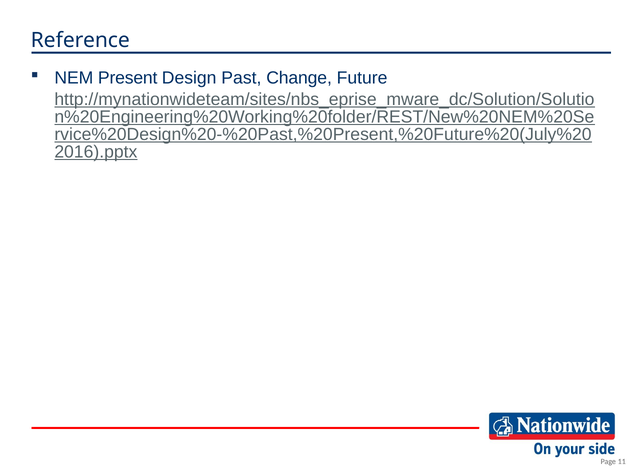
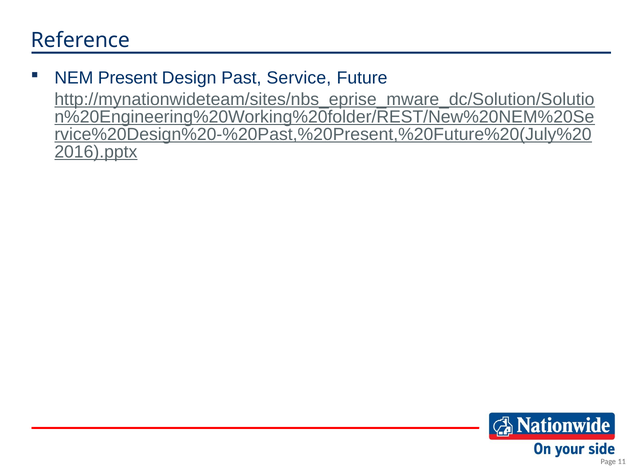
Change: Change -> Service (299, 78)
